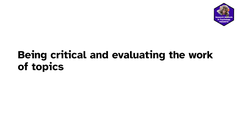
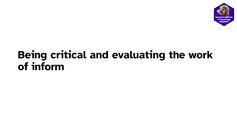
topics: topics -> inform (48, 67)
